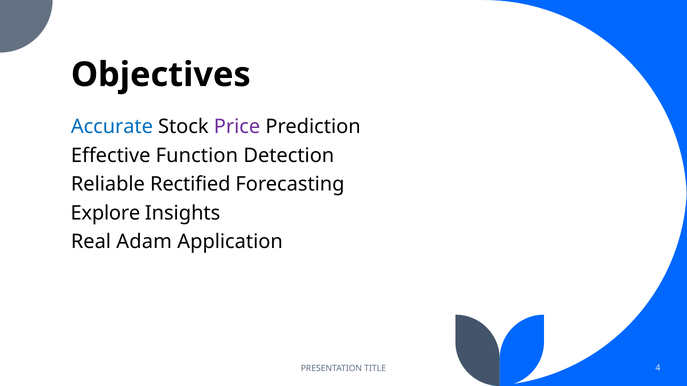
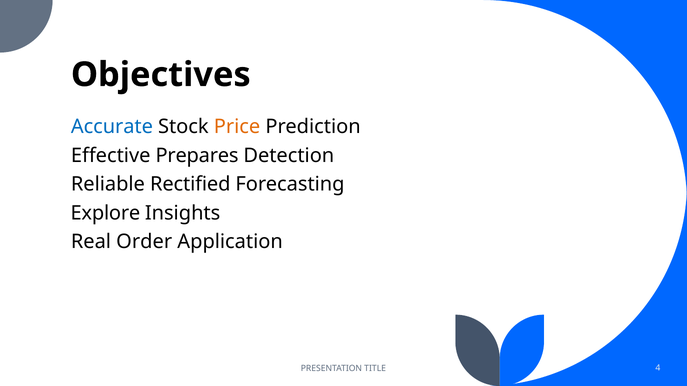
Price colour: purple -> orange (237, 127)
Function: Function -> Prepares (197, 156)
Adam: Adam -> Order (144, 242)
